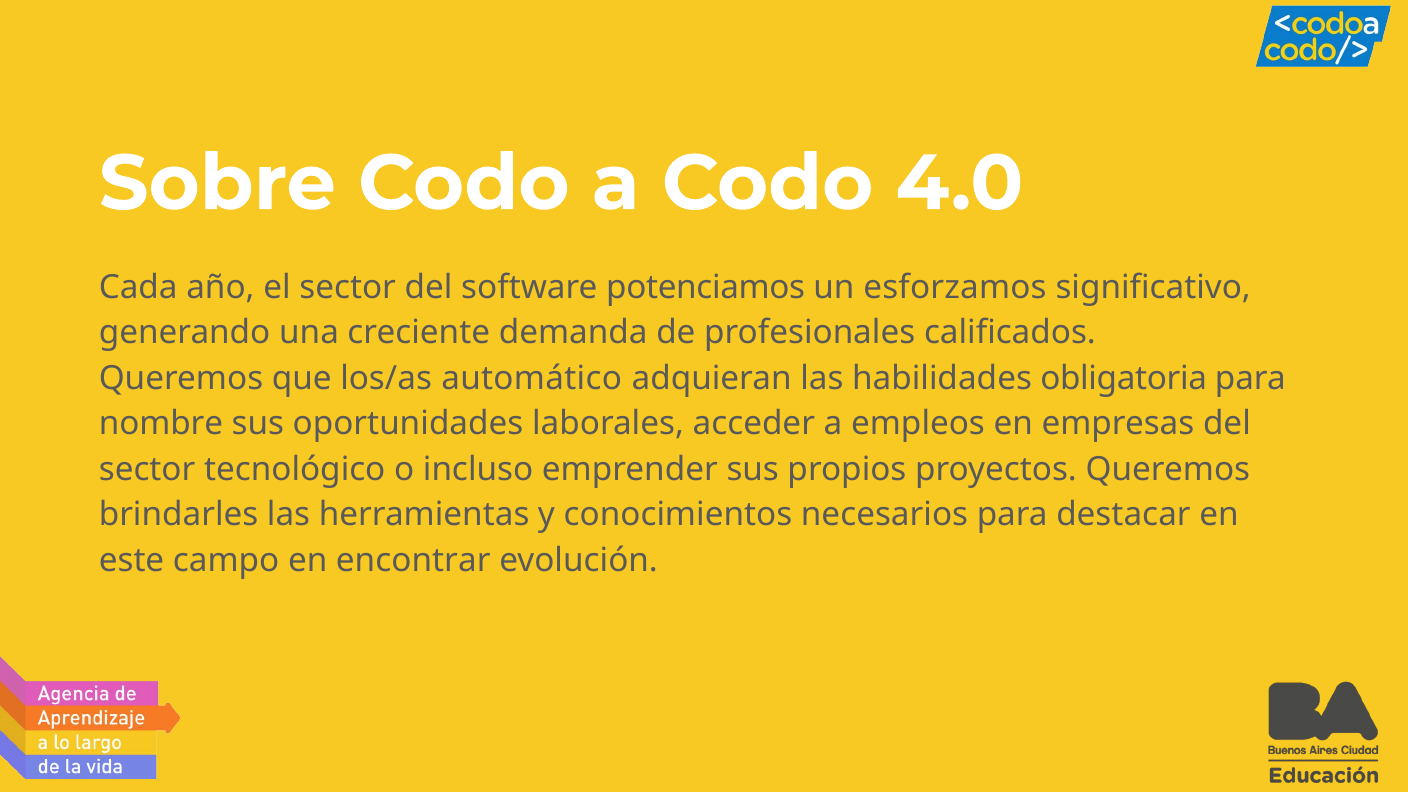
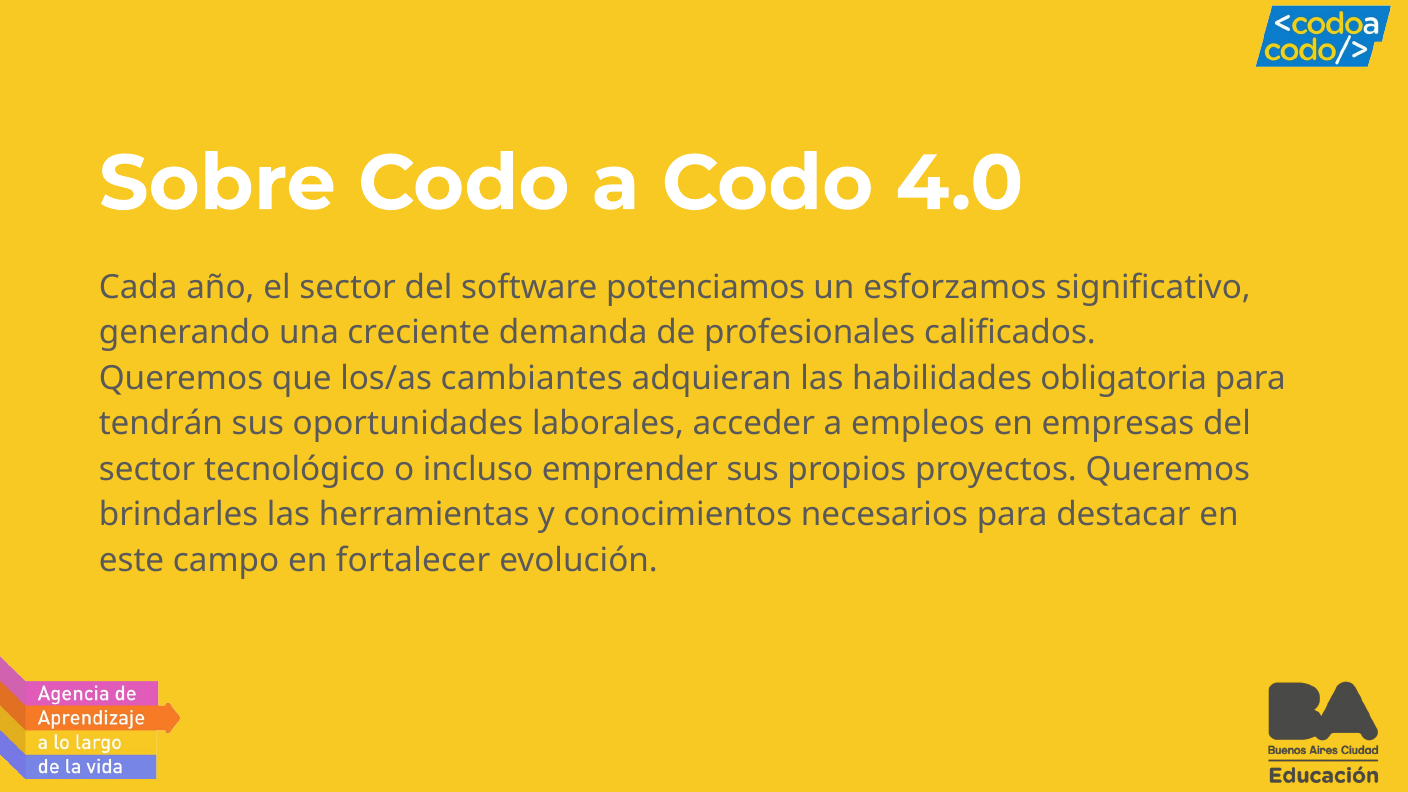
automático: automático -> cambiantes (532, 378)
nombre: nombre -> tendrán (161, 424)
encontrar: encontrar -> fortalecer (413, 560)
